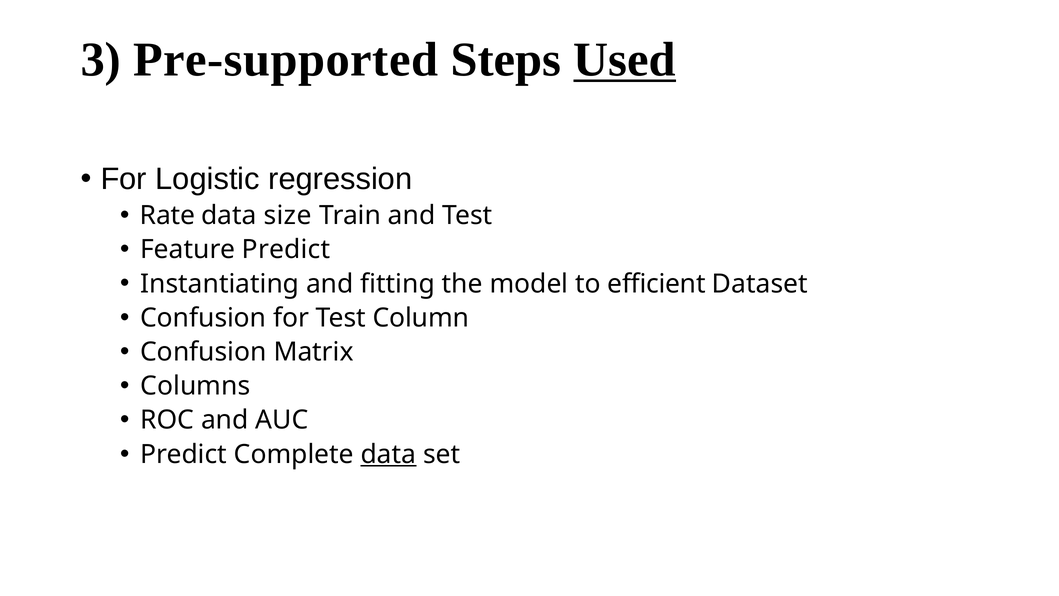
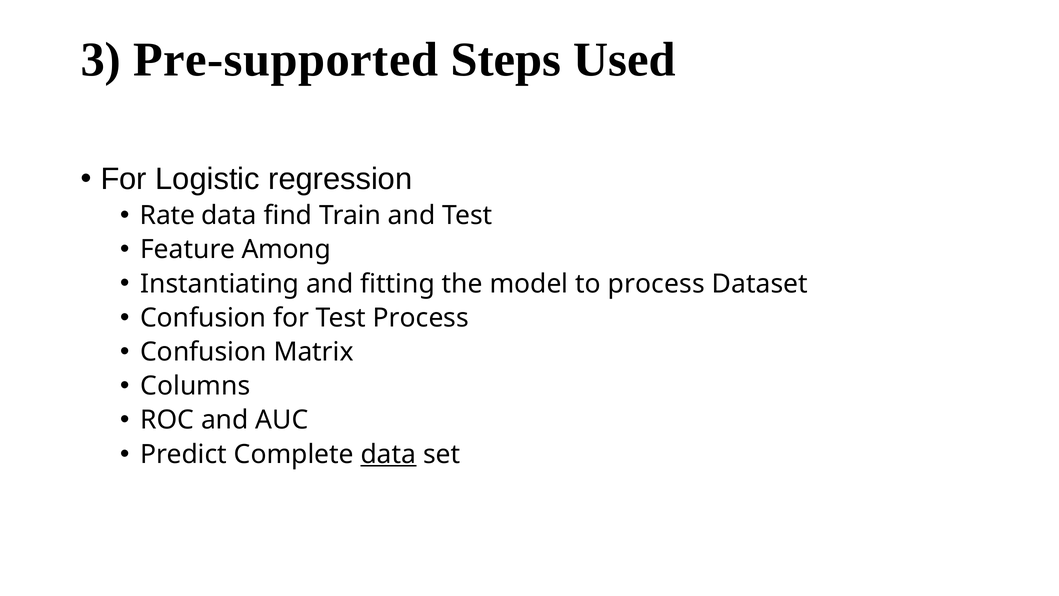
Used underline: present -> none (625, 60)
size: size -> find (288, 215)
Feature Predict: Predict -> Among (286, 250)
to efficient: efficient -> process (656, 284)
Test Column: Column -> Process (421, 318)
